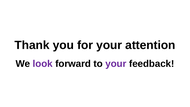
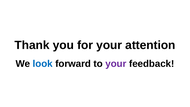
look colour: purple -> blue (43, 64)
